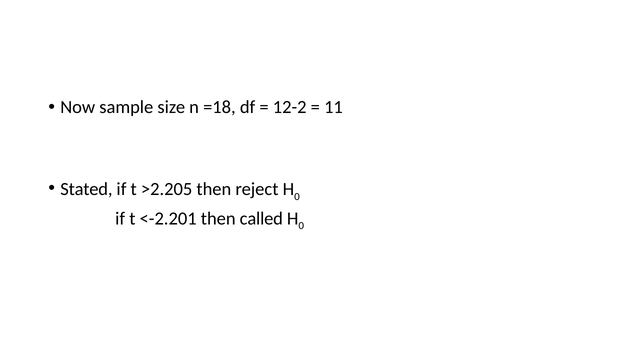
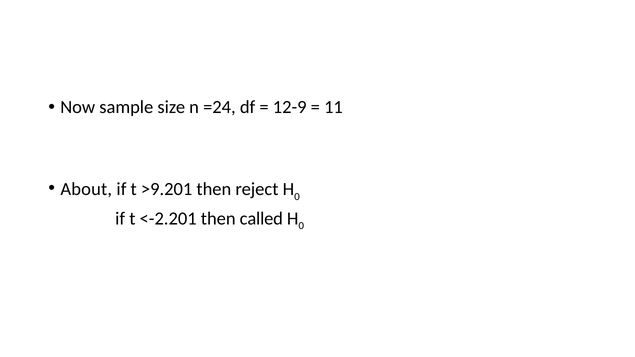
=18: =18 -> =24 (219, 107)
12-2: 12-2 -> 12-9 (290, 107)
Stated: Stated -> About (86, 189)
>2.205: >2.205 -> >9.201 (167, 189)
